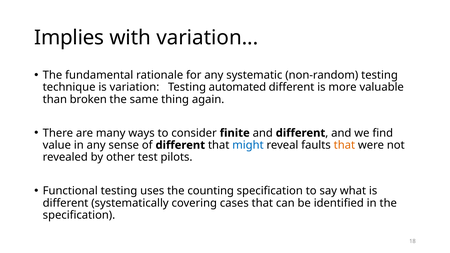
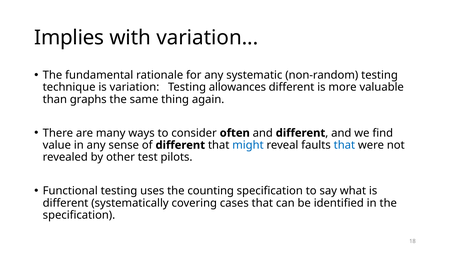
automated: automated -> allowances (237, 87)
broken: broken -> graphs (88, 99)
finite: finite -> often (235, 133)
that colour: orange -> blue (344, 145)
